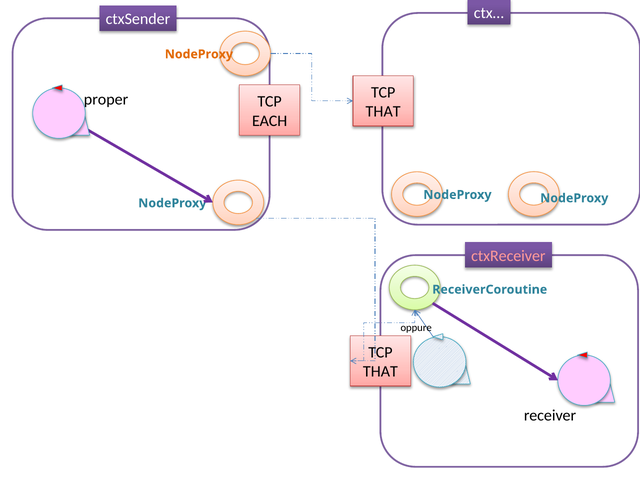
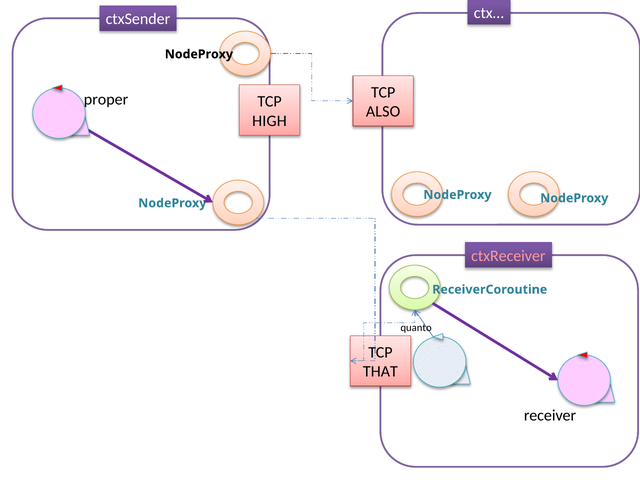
NodeProxy colour: orange -> black (199, 54)
THAT: THAT -> ALSO (383, 112)
EACH: EACH -> HIGH (269, 121)
oppure: oppure -> quanto (416, 328)
